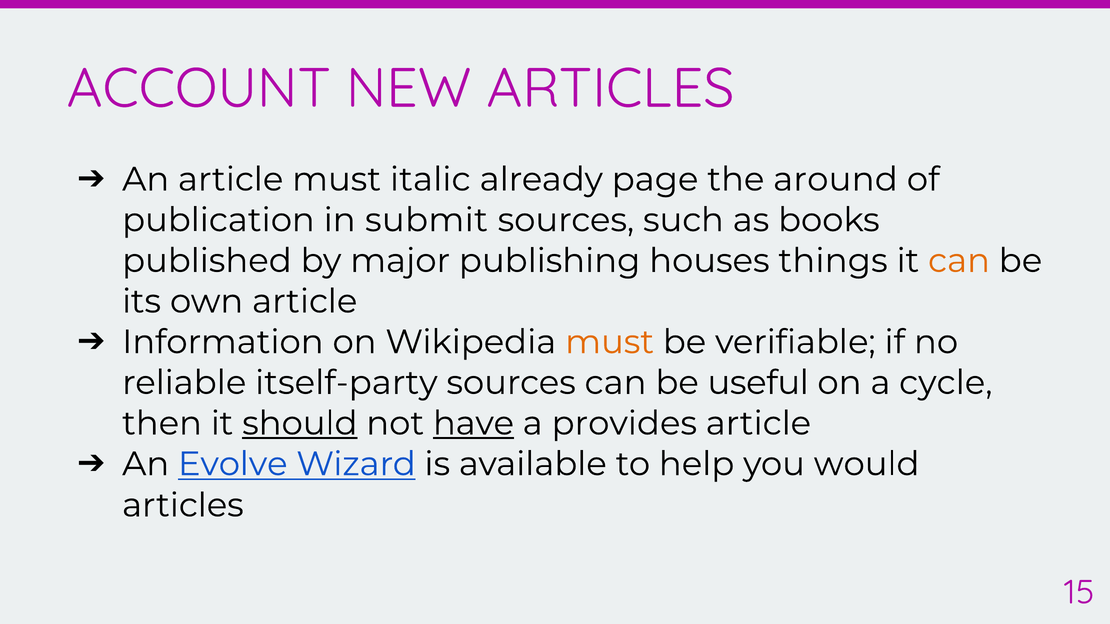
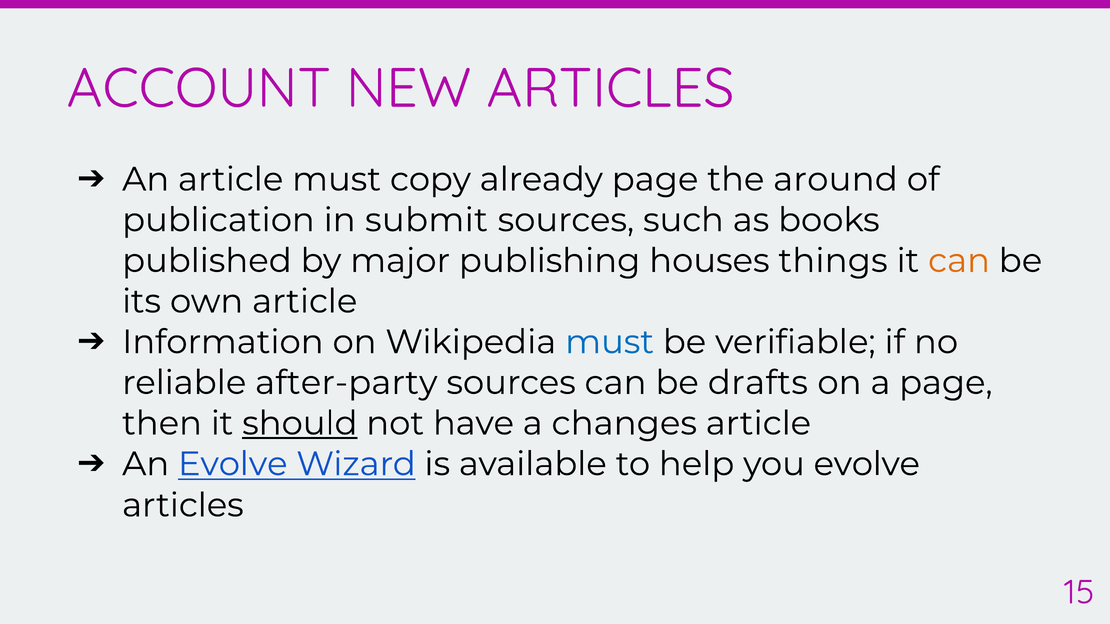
italic: italic -> copy (430, 180)
must colour: orange -> blue (610, 342)
itself-party: itself-party -> after-party (346, 383)
useful: useful -> drafts (758, 383)
a cycle: cycle -> page (946, 383)
have underline: present -> none (474, 424)
provides: provides -> changes (624, 424)
you would: would -> evolve (867, 464)
